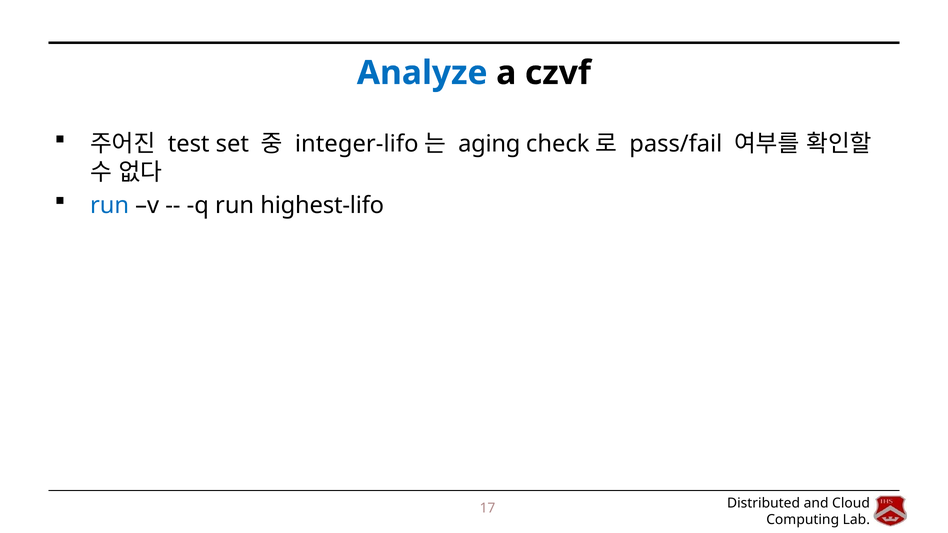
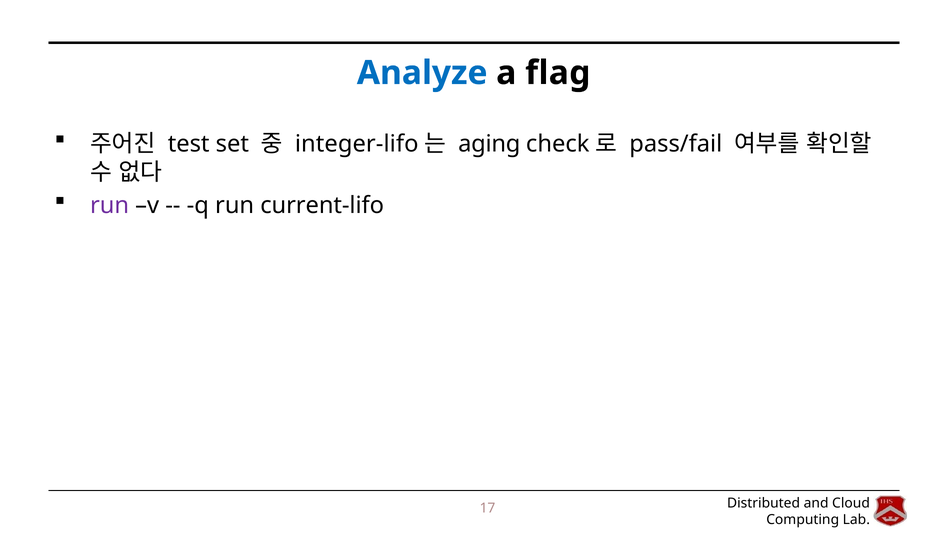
czvf: czvf -> flag (558, 73)
run colour: blue -> purple (110, 205)
highest-lifo: highest-lifo -> current-lifo (322, 205)
